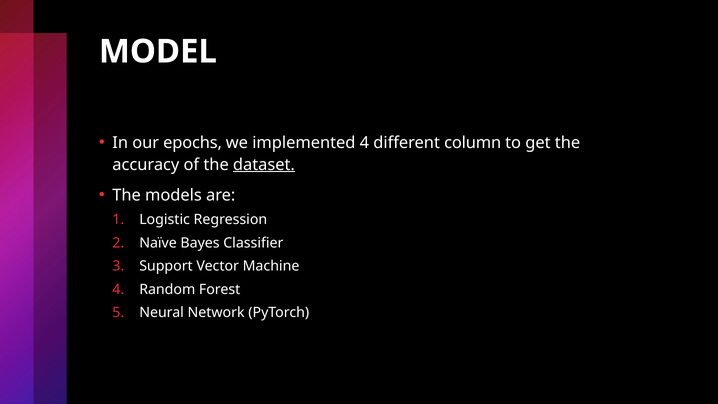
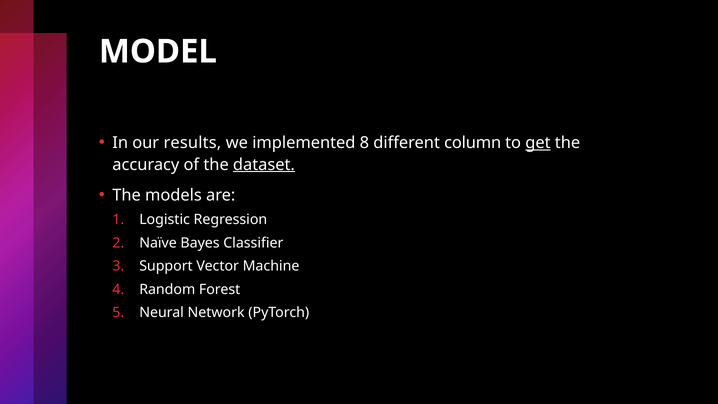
epochs: epochs -> results (192, 143)
implemented 4: 4 -> 8 (364, 143)
get underline: none -> present (538, 143)
